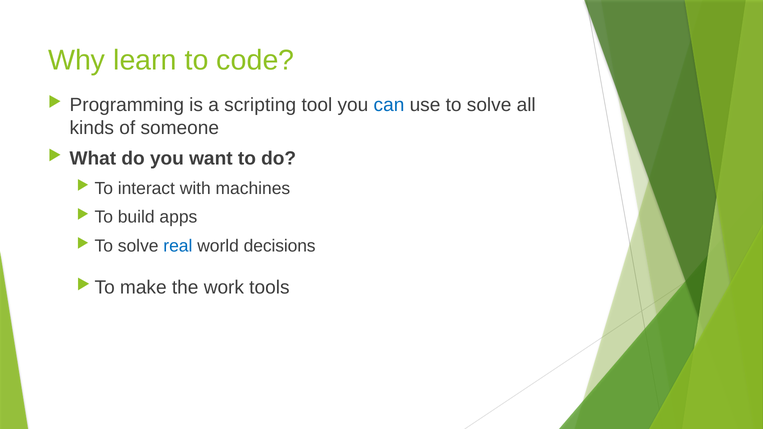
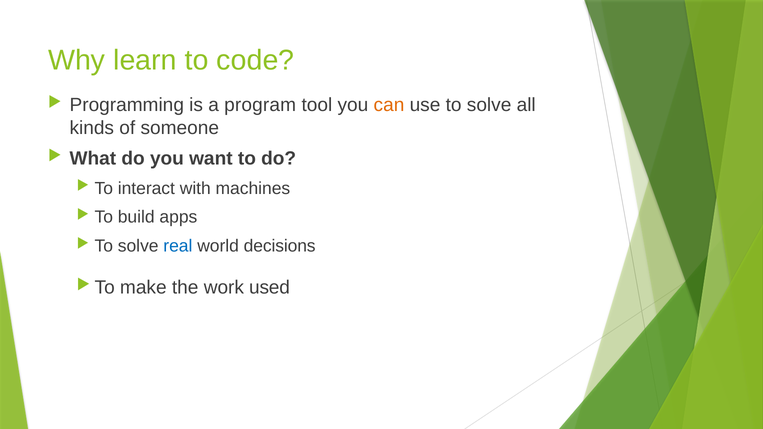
scripting: scripting -> program (260, 105)
can colour: blue -> orange (389, 105)
tools: tools -> used (269, 288)
